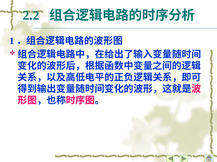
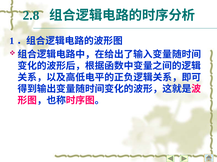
2.2: 2.2 -> 2.8 (31, 16)
